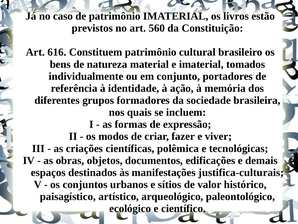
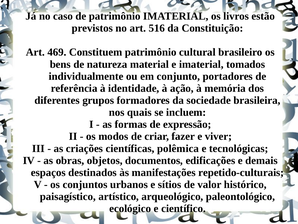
560: 560 -> 516 (157, 28)
616: 616 -> 469 (57, 52)
justifica-culturais: justifica-culturais -> repetido-culturais (241, 172)
